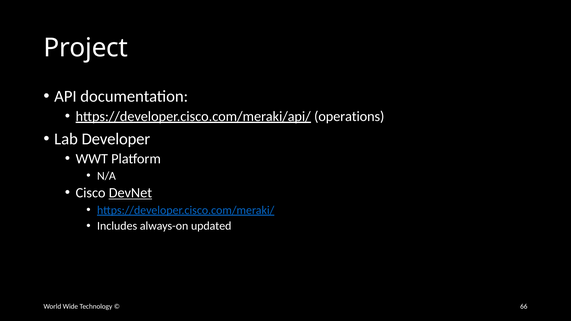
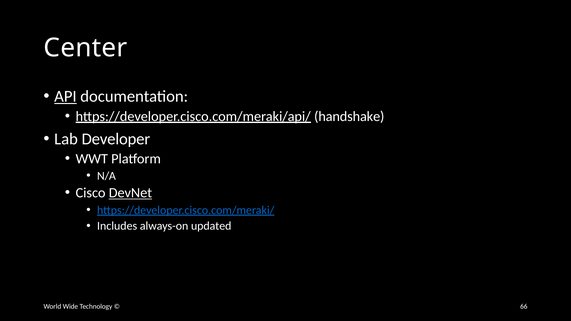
Project: Project -> Center (85, 48)
API underline: none -> present (65, 97)
operations: operations -> handshake (349, 116)
